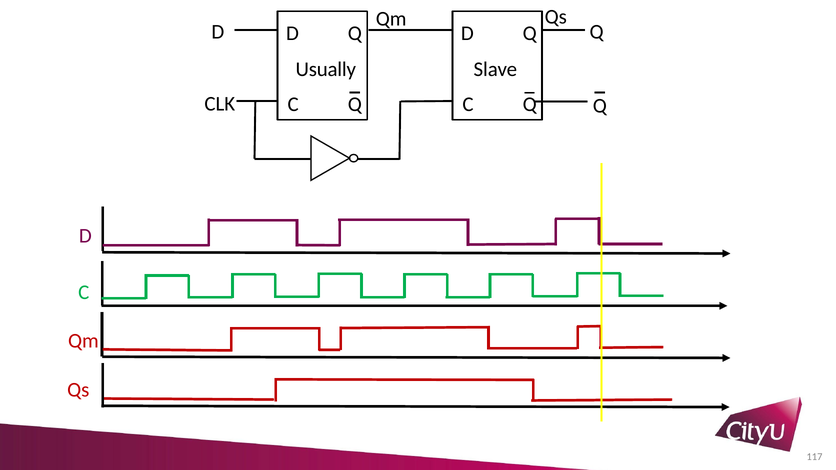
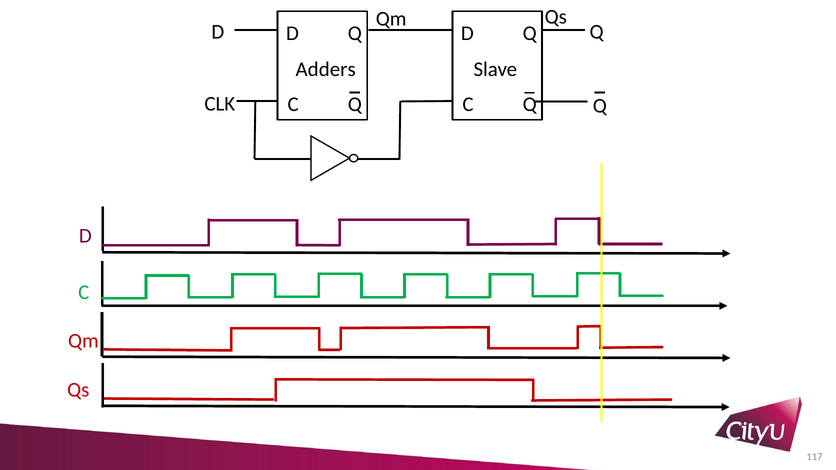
Usually: Usually -> Adders (326, 69)
